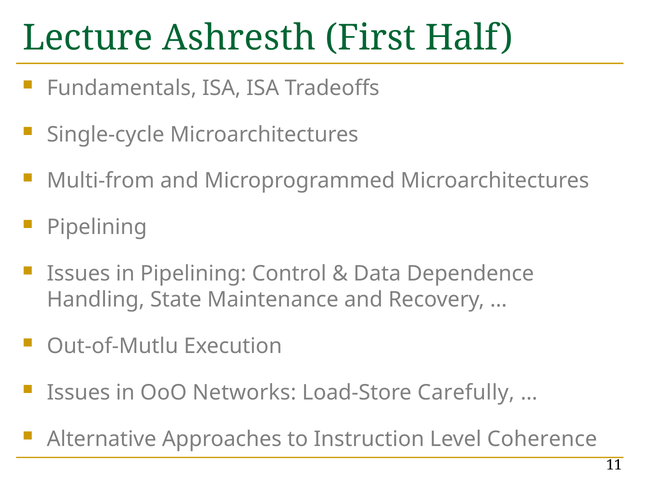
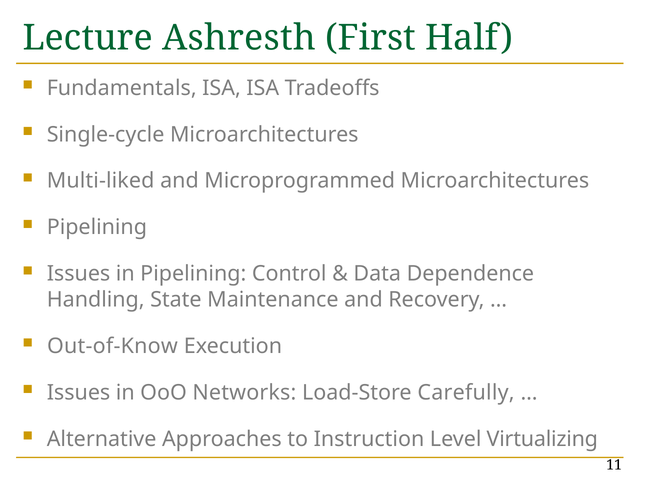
Multi-from: Multi-from -> Multi-liked (101, 181)
Out-of-Mutlu: Out-of-Mutlu -> Out-of-Know (112, 346)
Coherence: Coherence -> Virtualizing (542, 439)
